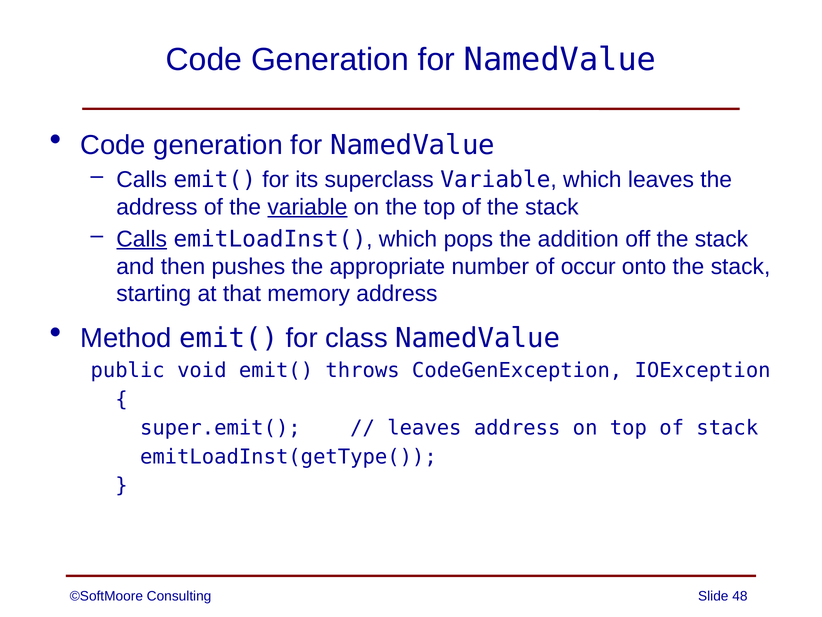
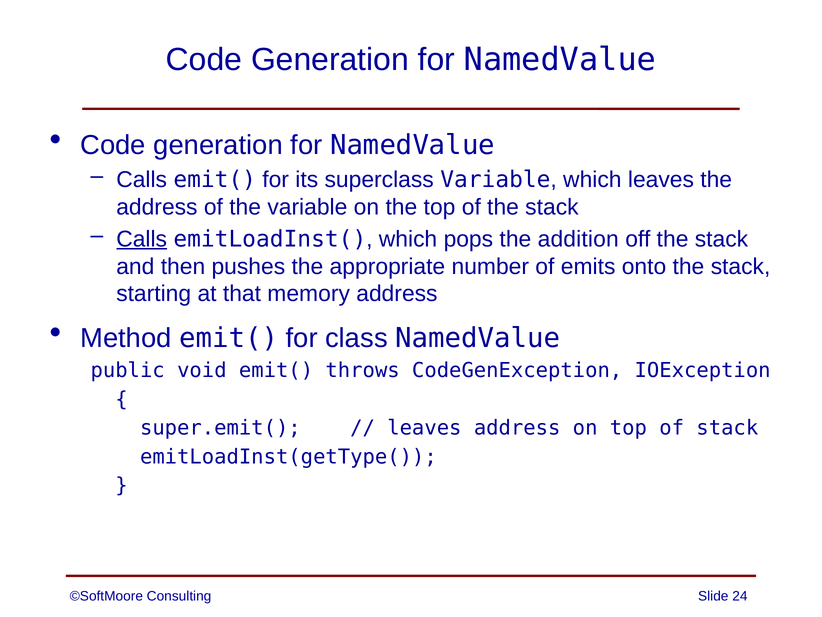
variable underline: present -> none (307, 207)
occur: occur -> emits (588, 266)
48: 48 -> 24 (740, 596)
